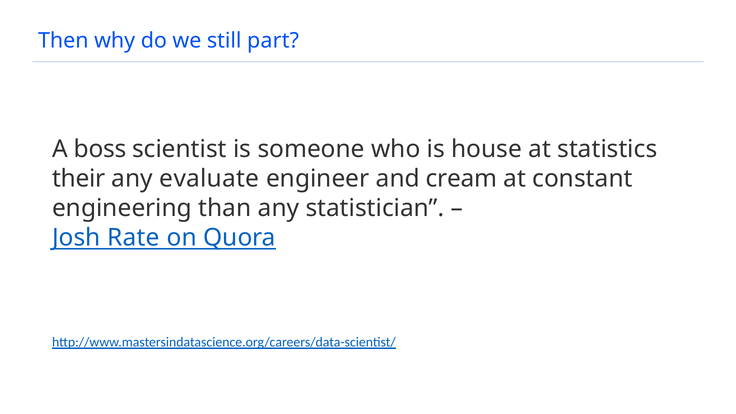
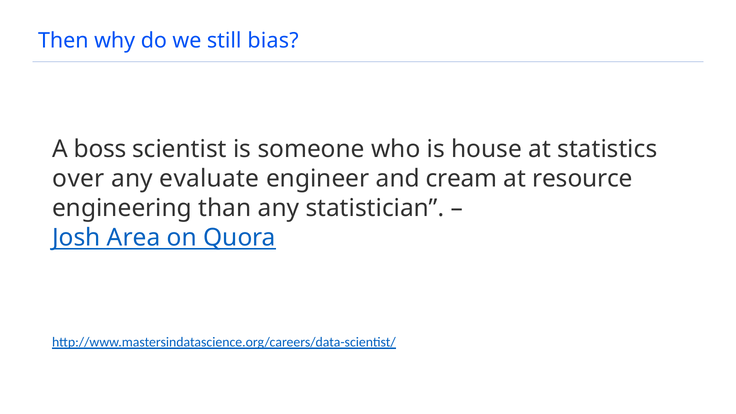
part: part -> bias (273, 41)
their: their -> over (78, 179)
constant: constant -> resource (583, 179)
Rate: Rate -> Area (134, 237)
